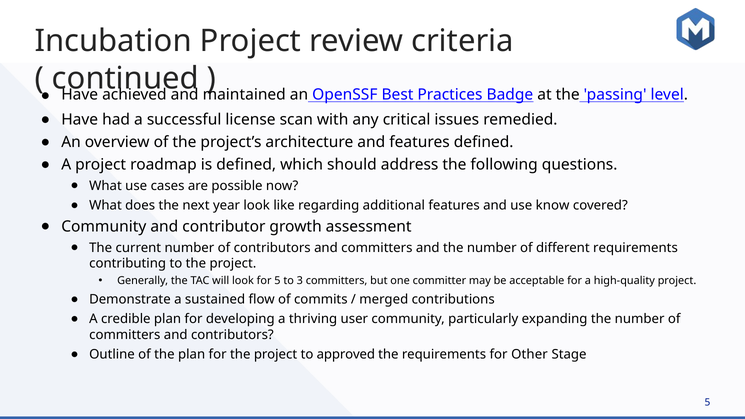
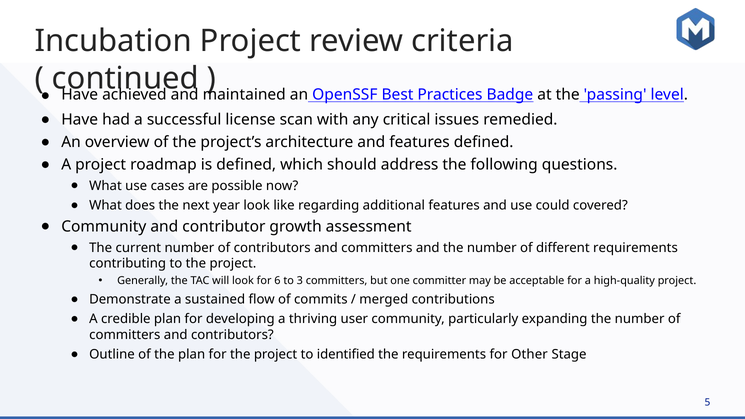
know: know -> could (553, 205)
for 5: 5 -> 6 (277, 281)
approved: approved -> identified (346, 355)
